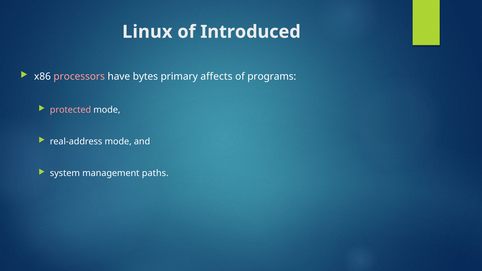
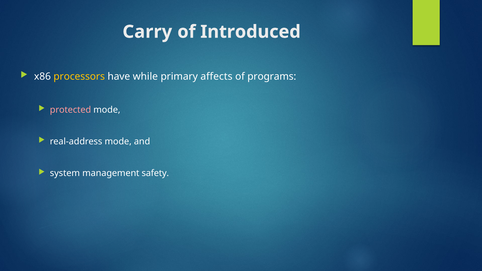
Linux: Linux -> Carry (147, 32)
processors colour: pink -> yellow (79, 76)
bytes: bytes -> while (145, 76)
paths: paths -> safety (155, 173)
